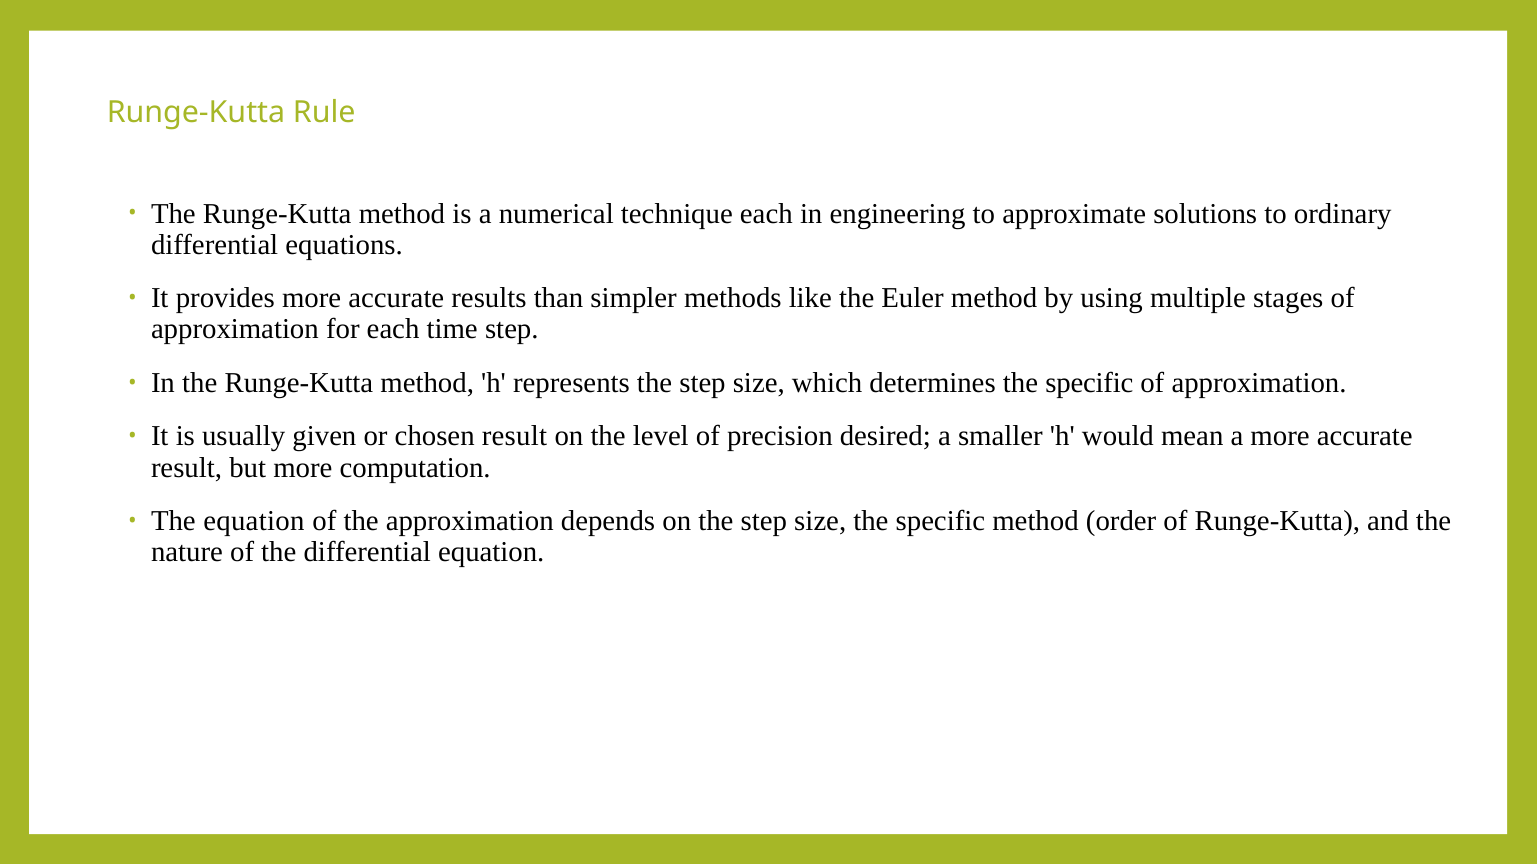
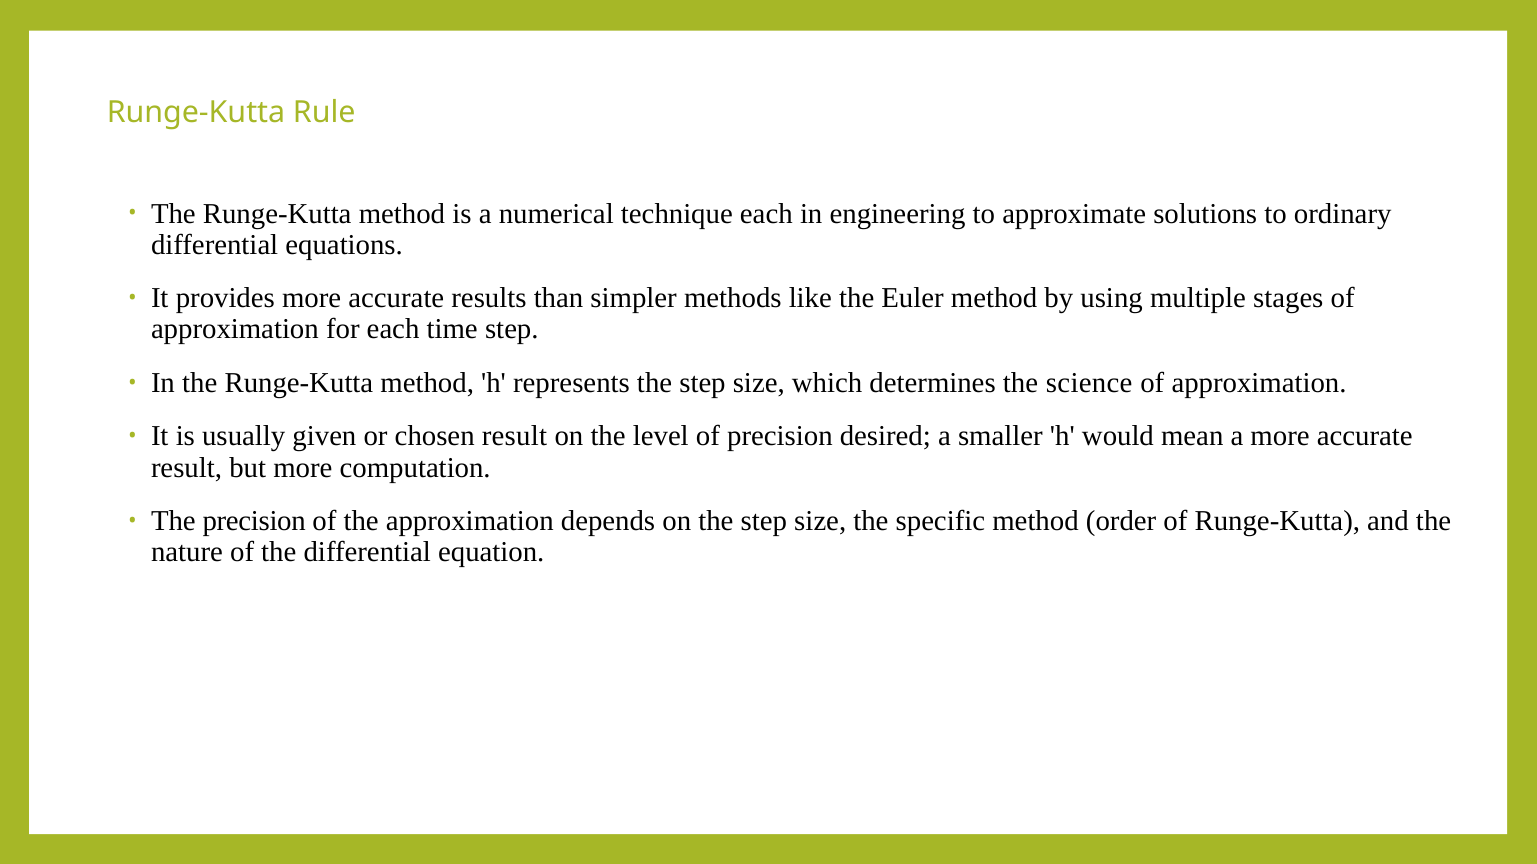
determines the specific: specific -> science (1089, 383)
The equation: equation -> precision (254, 521)
